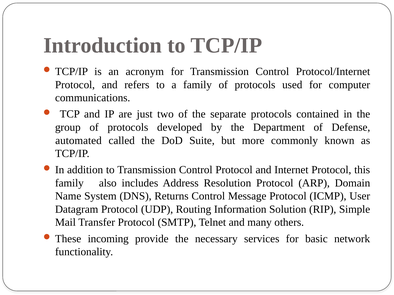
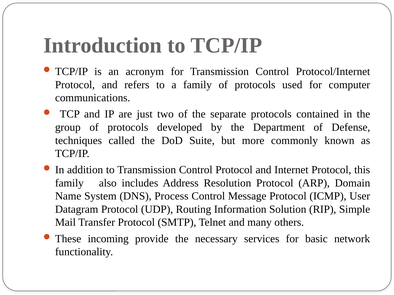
automated: automated -> techniques (79, 141)
Returns: Returns -> Process (171, 196)
